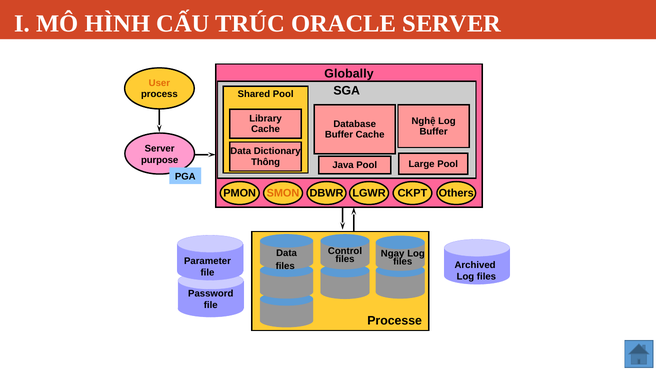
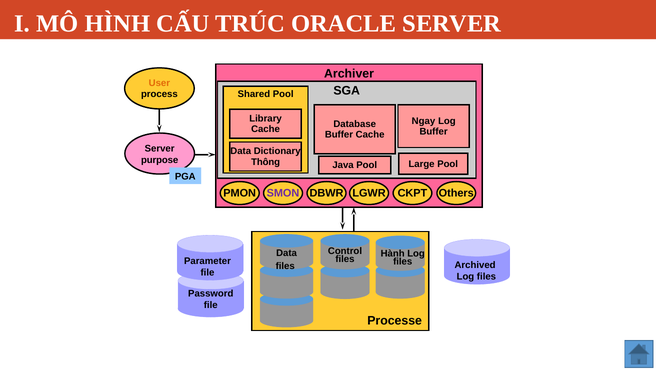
Globally: Globally -> Archiver (349, 74)
Nghệ: Nghệ -> Ngay (423, 121)
SMON colour: orange -> purple (283, 193)
Ngay: Ngay -> Hành (393, 254)
